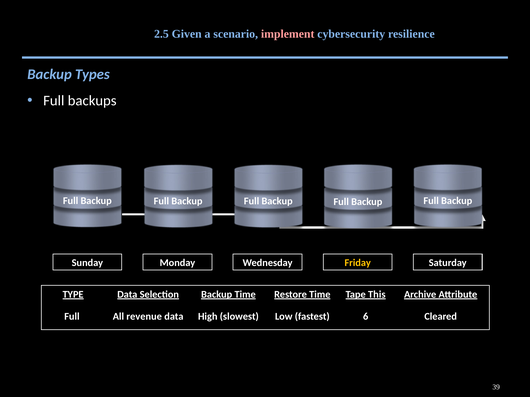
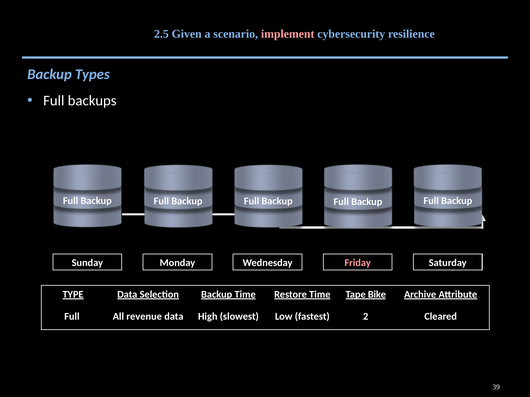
Friday colour: yellow -> pink (358, 263)
This: This -> Bike (377, 295)
6: 6 -> 2 (366, 317)
